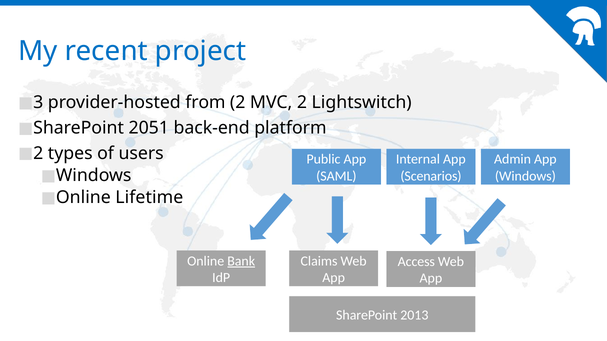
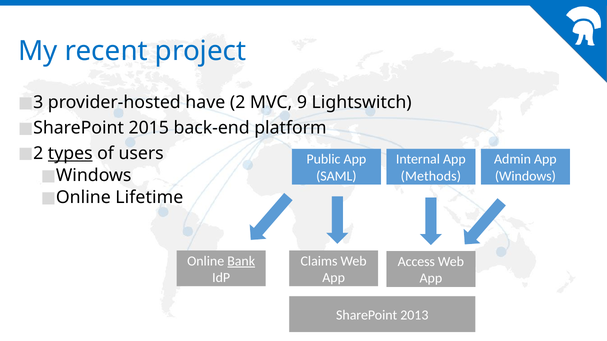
from: from -> have (205, 103)
MVC 2: 2 -> 9 (302, 103)
2051: 2051 -> 2015 (149, 128)
types underline: none -> present (70, 153)
Scenarios: Scenarios -> Methods (431, 176)
